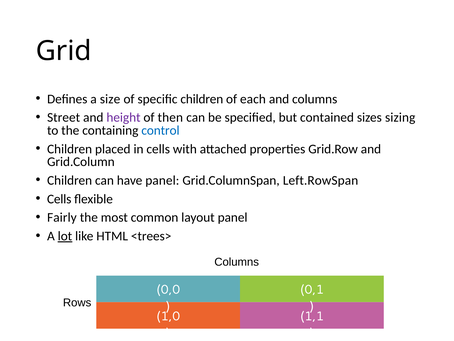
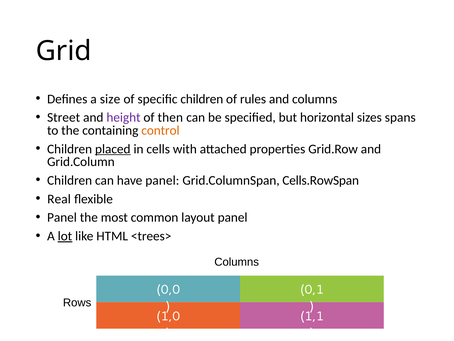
each: each -> rules (253, 99)
contained: contained -> horizontal (327, 117)
sizing: sizing -> spans (400, 117)
control colour: blue -> orange (160, 130)
placed underline: none -> present (113, 149)
Left.RowSpan: Left.RowSpan -> Cells.RowSpan (321, 180)
Cells: Cells -> Real (59, 199)
Fairly: Fairly -> Panel (62, 217)
